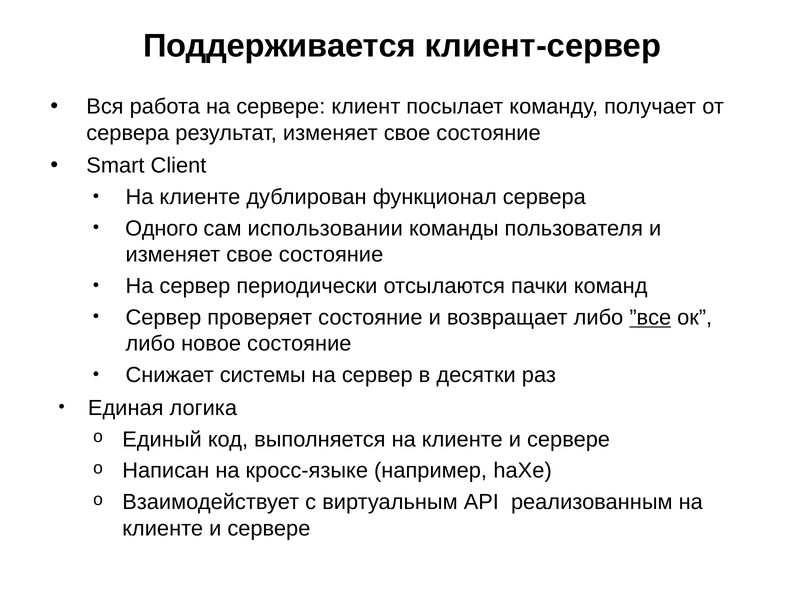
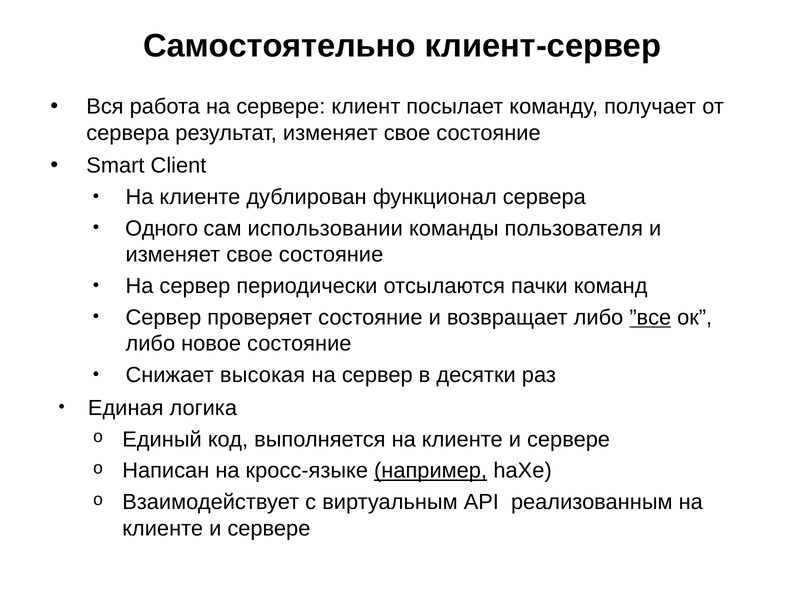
Поддерживается: Поддерживается -> Самостоятельно (279, 46)
системы: системы -> высокая (263, 375)
например underline: none -> present (431, 471)
